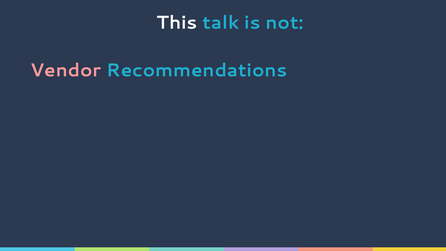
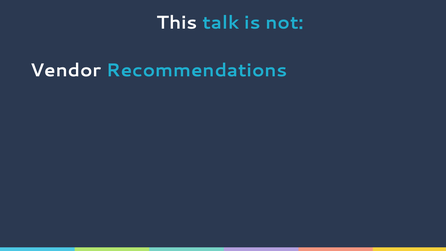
Vendor colour: pink -> white (66, 70)
